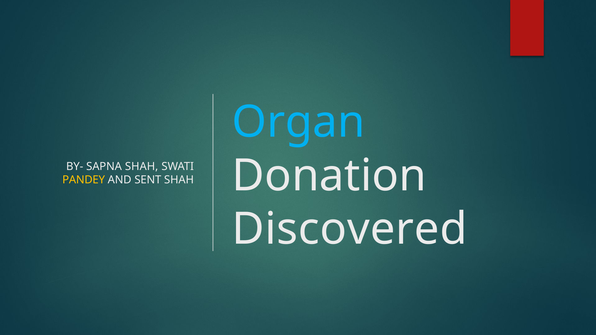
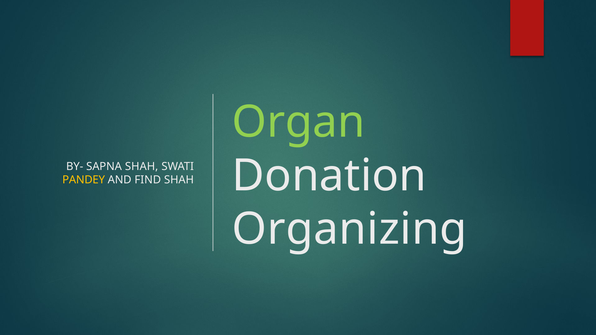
Organ colour: light blue -> light green (299, 122)
SENT: SENT -> FIND (148, 180)
Discovered: Discovered -> Organizing (350, 229)
